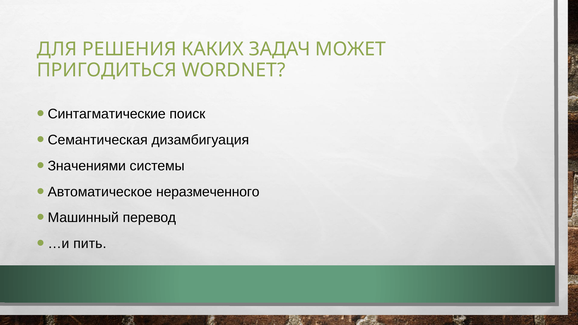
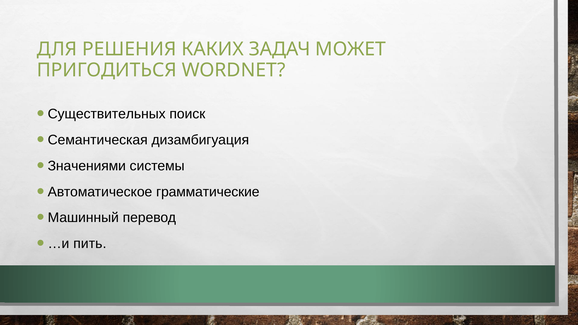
Синтагматические: Синтагматические -> Существительных (107, 114)
неразмеченного: неразмеченного -> грамматические (208, 192)
